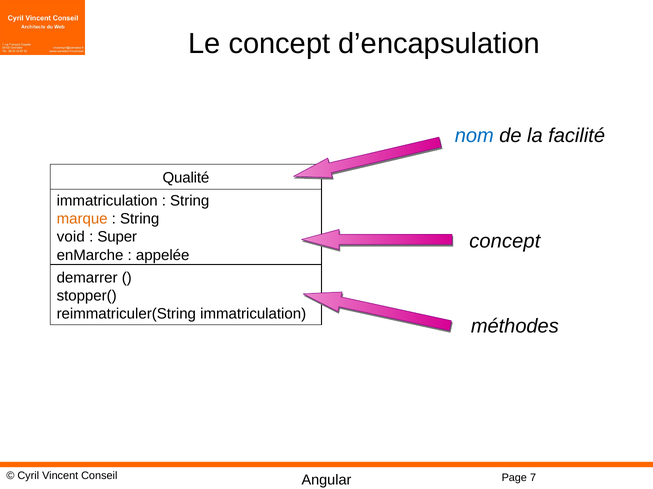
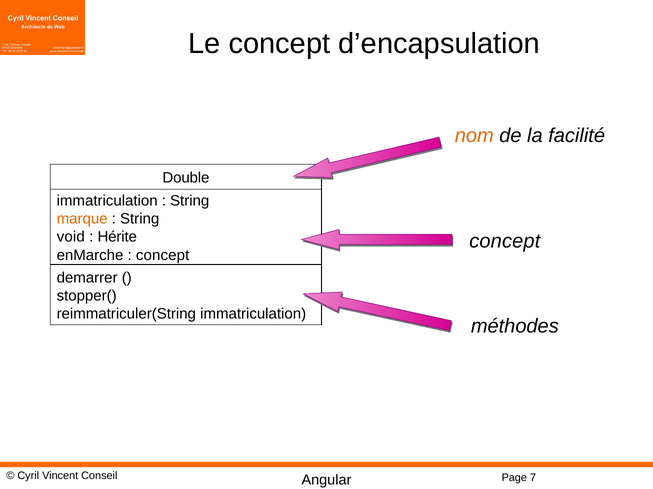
nom colour: blue -> orange (474, 136)
Qualité: Qualité -> Double (186, 178)
Super: Super -> Hérite (117, 237)
appelée: appelée -> concept (163, 255)
